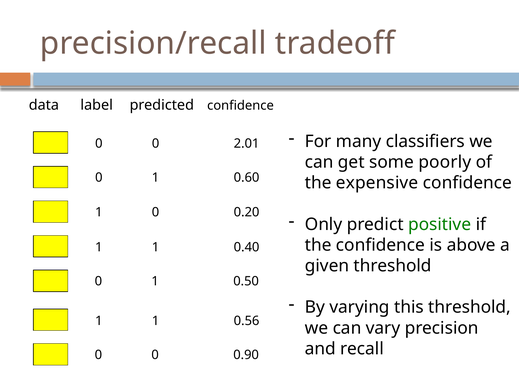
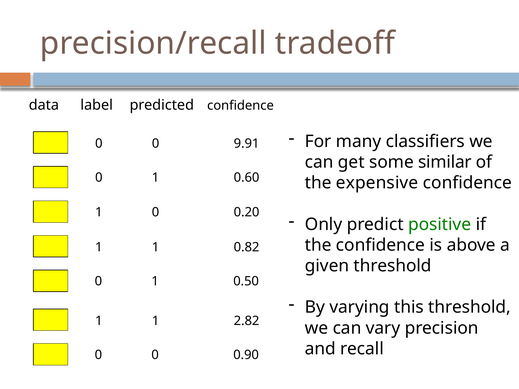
2.01: 2.01 -> 9.91 (247, 144)
poorly: poorly -> similar (445, 162)
0.40: 0.40 -> 0.82 (247, 248)
0.56: 0.56 -> 2.82 (247, 321)
